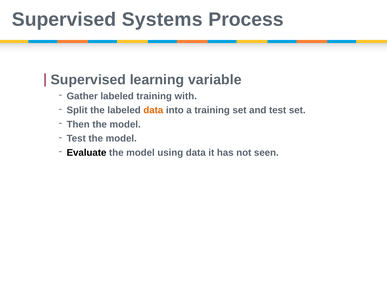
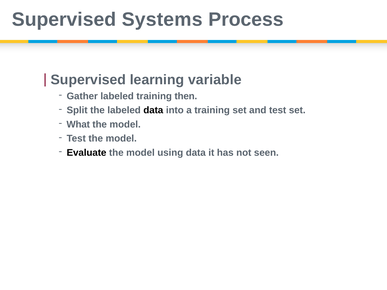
with: with -> then (186, 96)
data colour: orange -> black (153, 110)
Then: Then -> What (78, 125)
